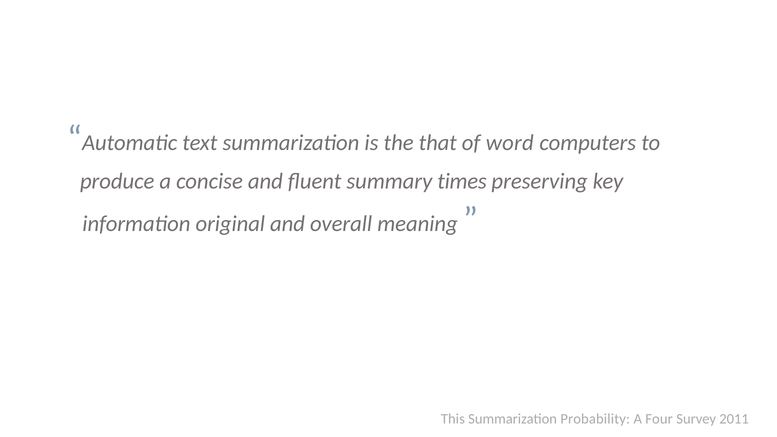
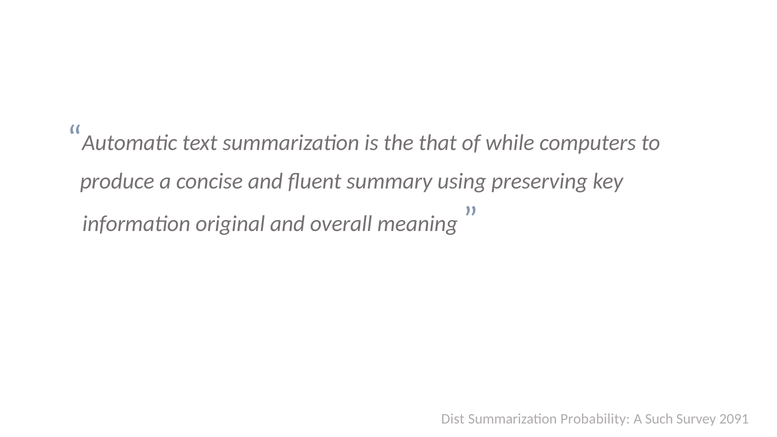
word: word -> while (510, 143)
times: times -> using (462, 181)
This: This -> Dist (453, 419)
Four: Four -> Such (659, 419)
2011: 2011 -> 2091 (734, 419)
